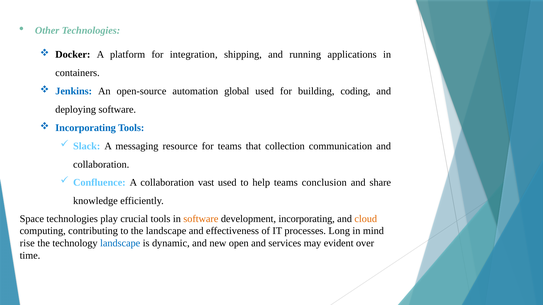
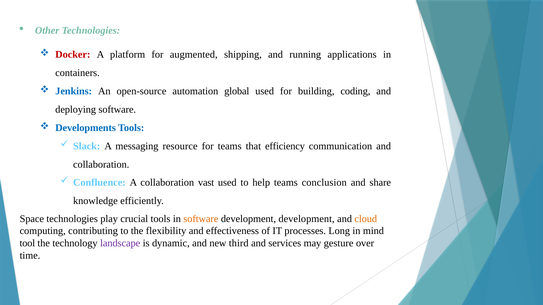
Docker colour: black -> red (73, 55)
integration: integration -> augmented (194, 55)
Incorporating: Incorporating -> Developments (86, 128)
collection: collection -> efficiency (285, 146)
development incorporating: incorporating -> development (307, 219)
the landscape: landscape -> flexibility (166, 231)
rise: rise -> tool (27, 244)
landscape colour: blue -> purple (120, 244)
open: open -> third (239, 244)
evident: evident -> gesture (339, 244)
